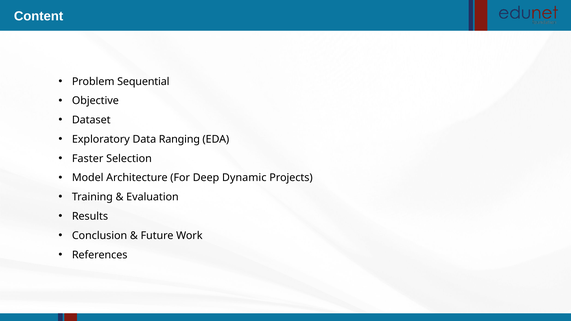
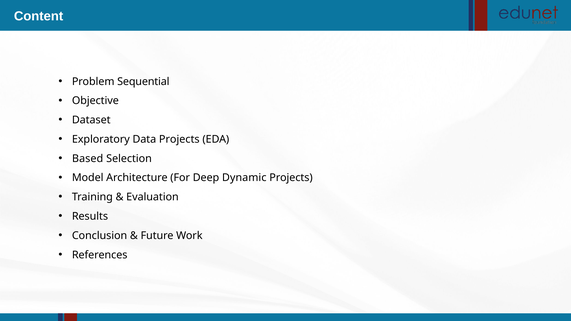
Data Ranging: Ranging -> Projects (179, 139)
Faster: Faster -> Based (88, 159)
